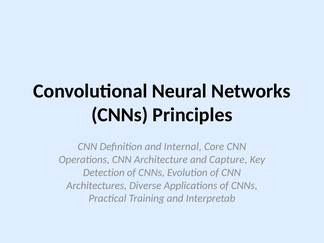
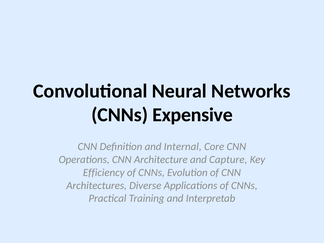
Principles: Principles -> Expensive (193, 115)
Detection: Detection -> Efficiency (104, 172)
